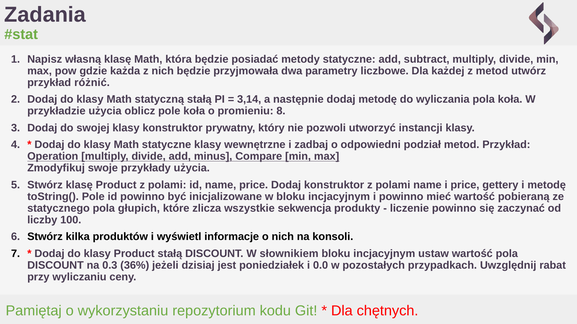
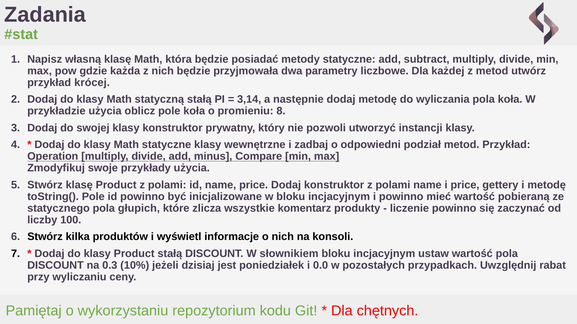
różnić: różnić -> krócej (92, 83)
sekwencja: sekwencja -> komentarz (304, 209)
36%: 36% -> 10% (135, 266)
